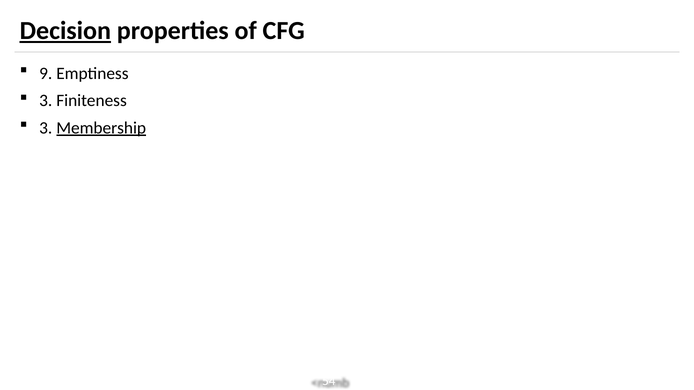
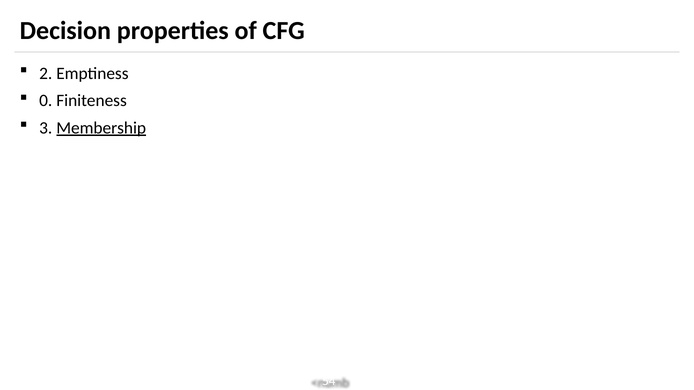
Decision underline: present -> none (65, 31)
9: 9 -> 2 (46, 74)
3: 3 -> 0 (46, 101)
